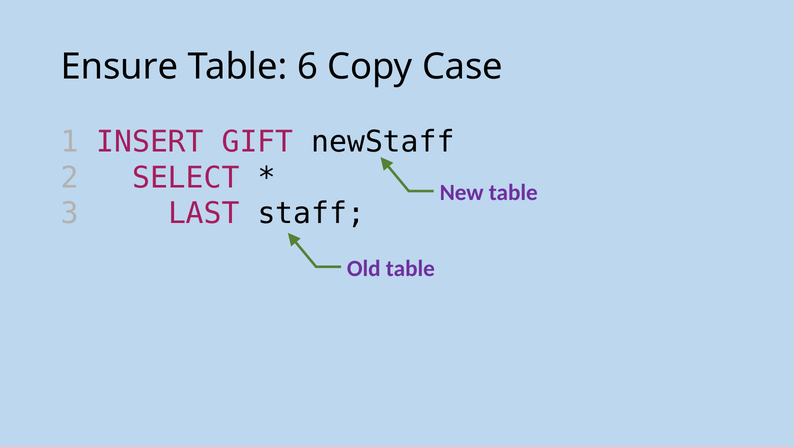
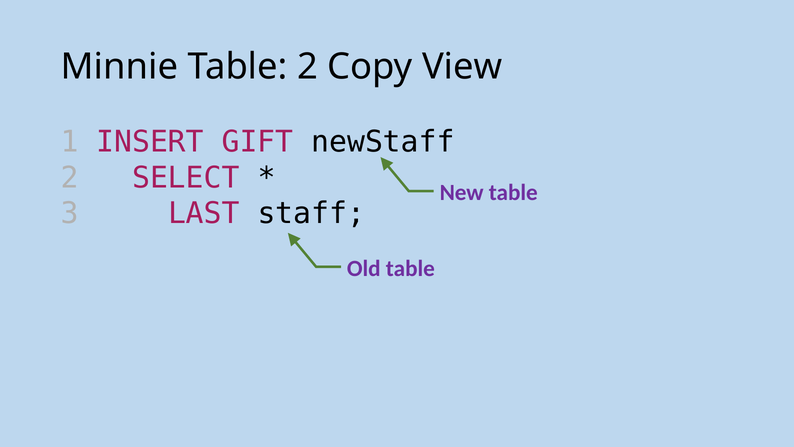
Ensure: Ensure -> Minnie (119, 67)
Table 6: 6 -> 2 (307, 67)
Case: Case -> View (462, 67)
